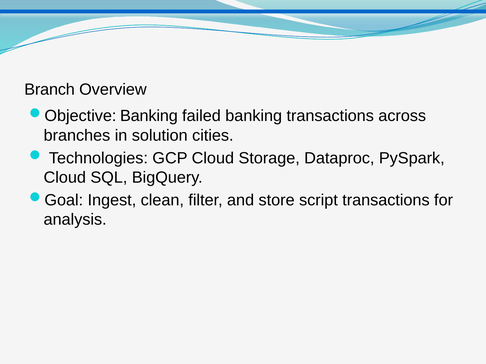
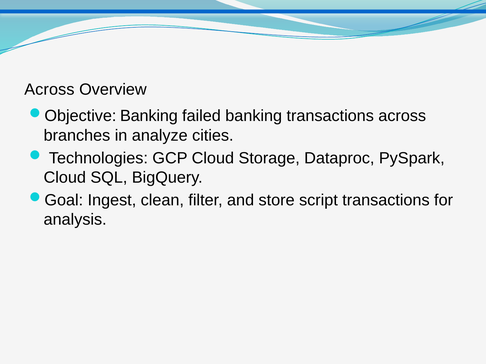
Branch: Branch -> Across (49, 90)
solution: solution -> analyze (160, 136)
